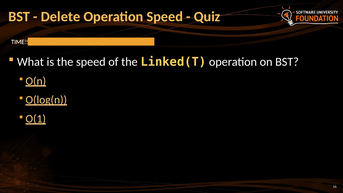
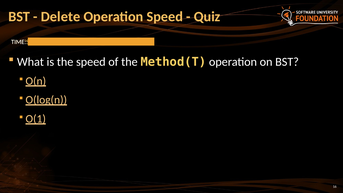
Linked(T: Linked(T -> Method(T (173, 62)
